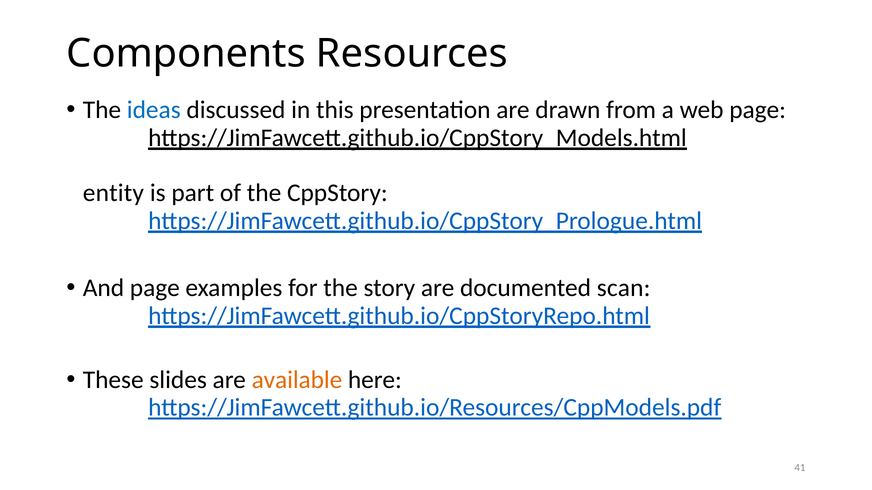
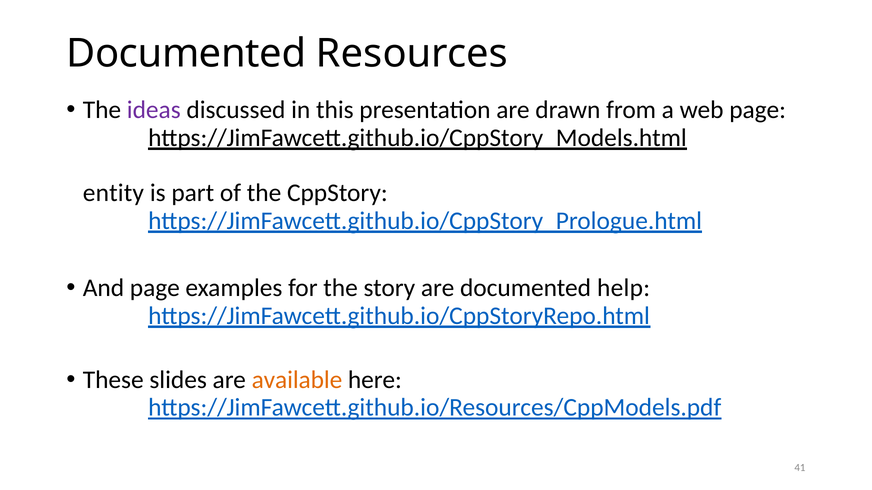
Components: Components -> Documented (186, 54)
ideas colour: blue -> purple (154, 110)
scan: scan -> help (624, 288)
